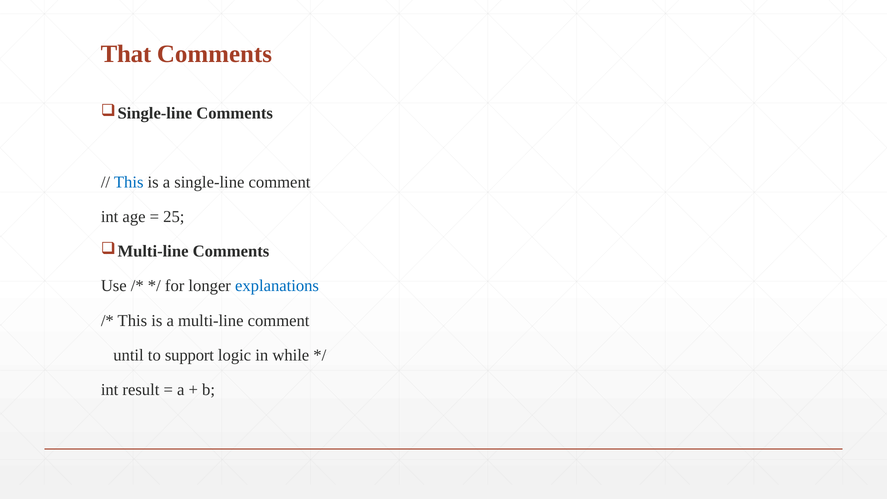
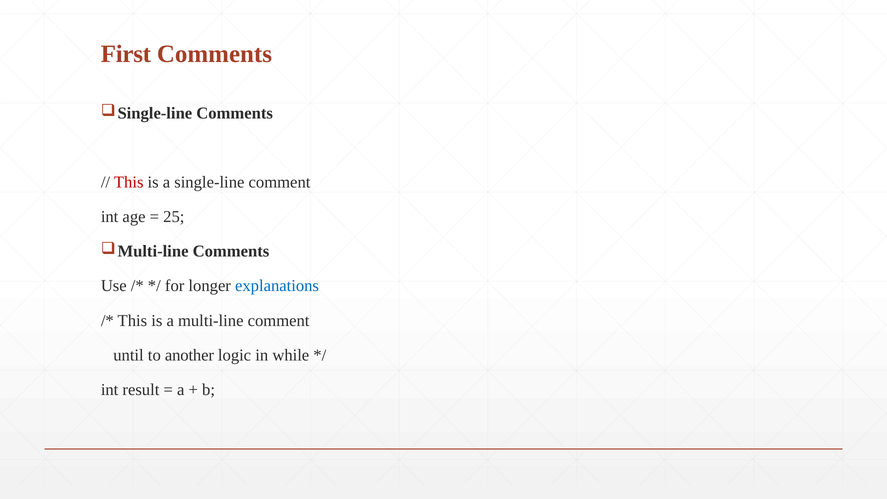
That: That -> First (126, 54)
This colour: blue -> red (129, 182)
support: support -> another (189, 355)
